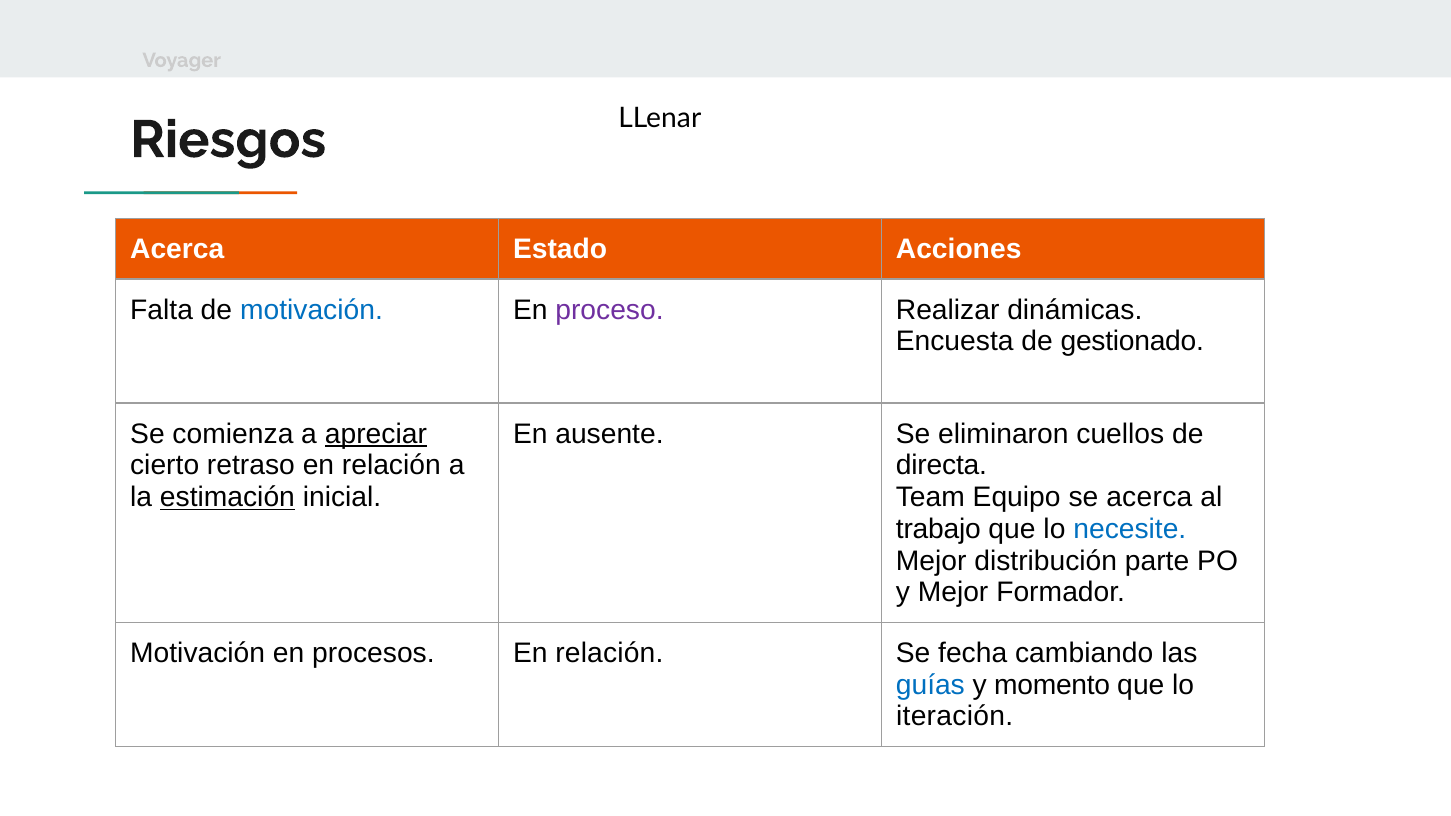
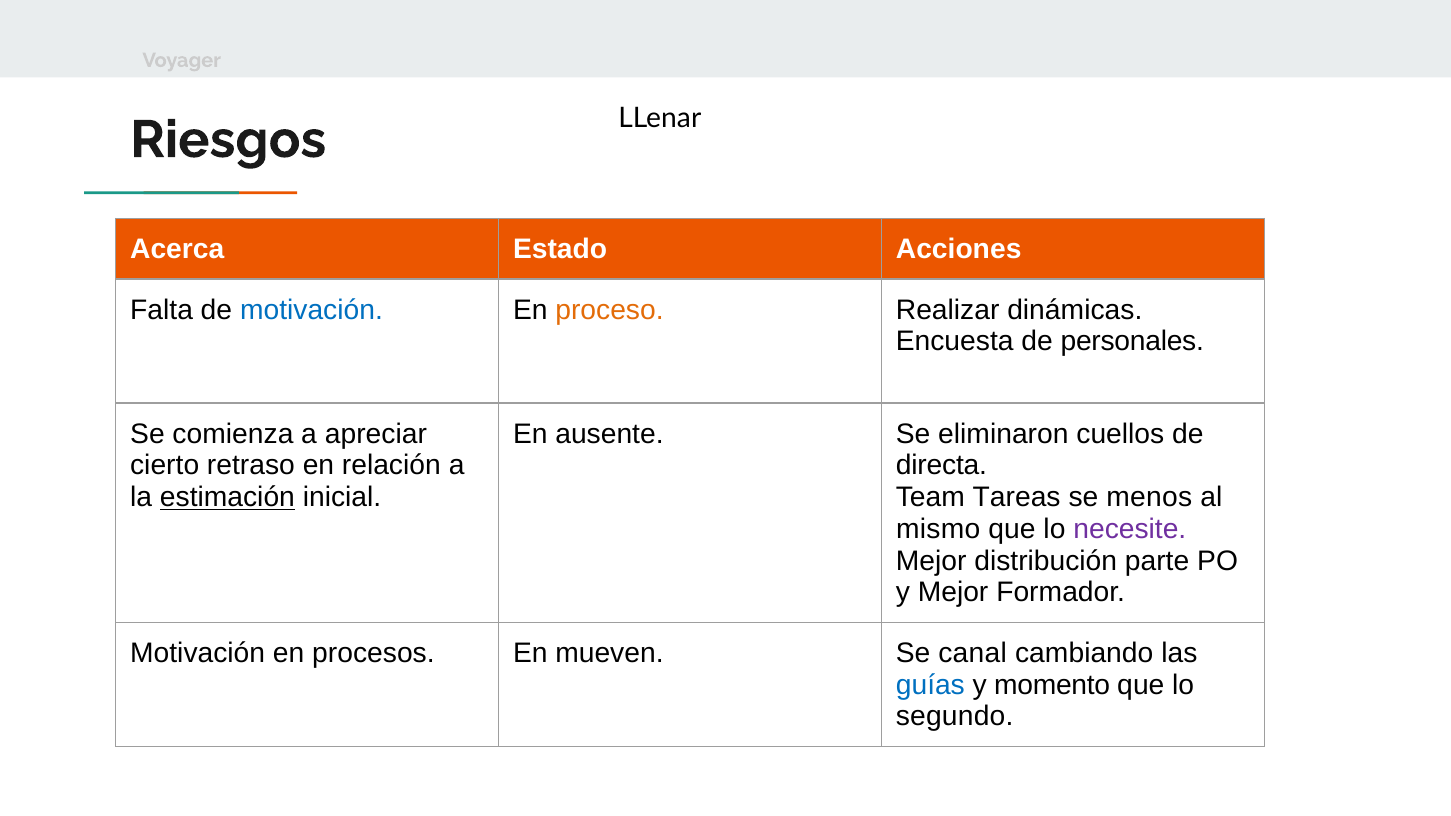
proceso colour: purple -> orange (609, 310)
gestionado: gestionado -> personales (1132, 342)
apreciar underline: present -> none (376, 434)
Equipo: Equipo -> Tareas (1017, 497)
se acerca: acerca -> menos (1149, 497)
trabajo: trabajo -> mismo (938, 529)
necesite colour: blue -> purple (1130, 529)
procesos En relación: relación -> mueven (609, 653)
fecha: fecha -> canal (973, 653)
iteración: iteración -> segundo (955, 717)
